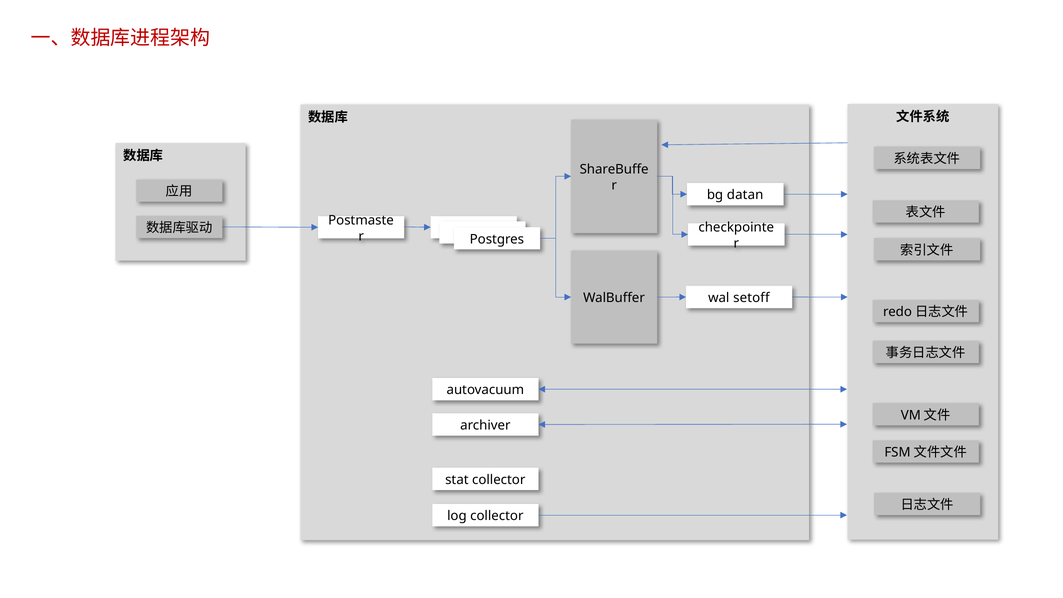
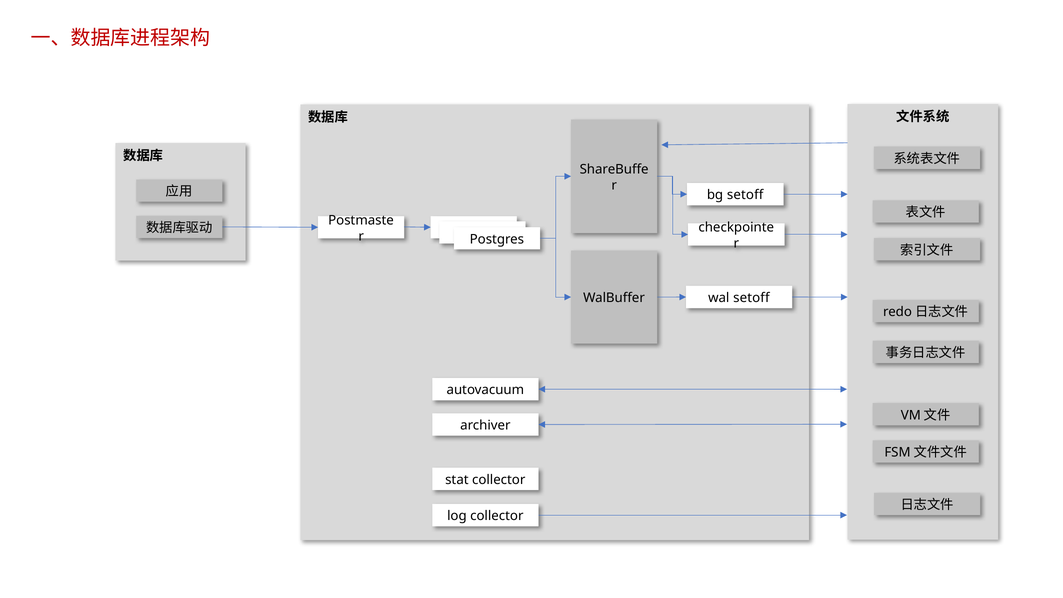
bg datan: datan -> setoff (745, 195)
